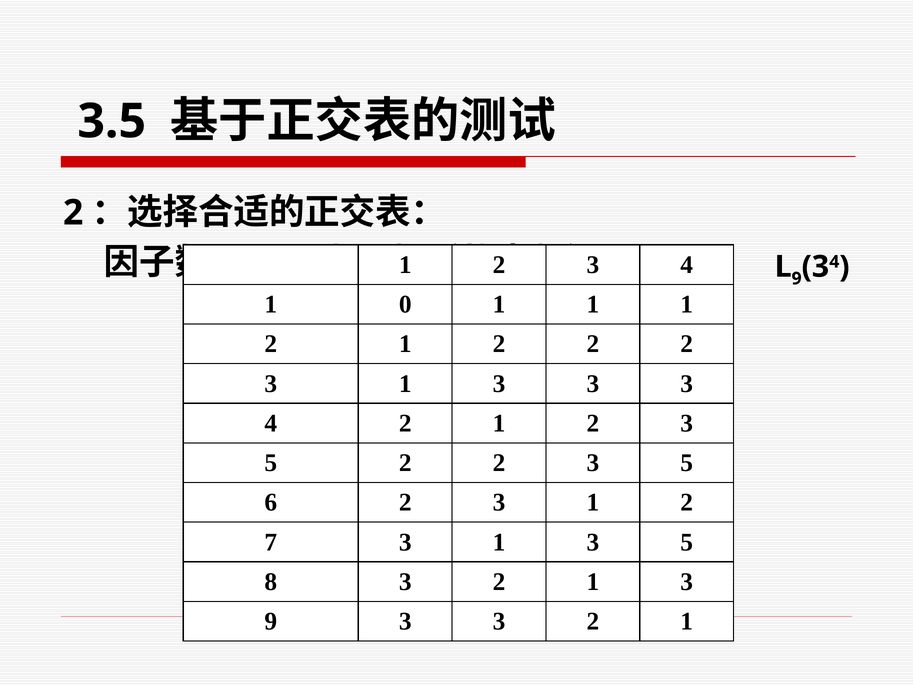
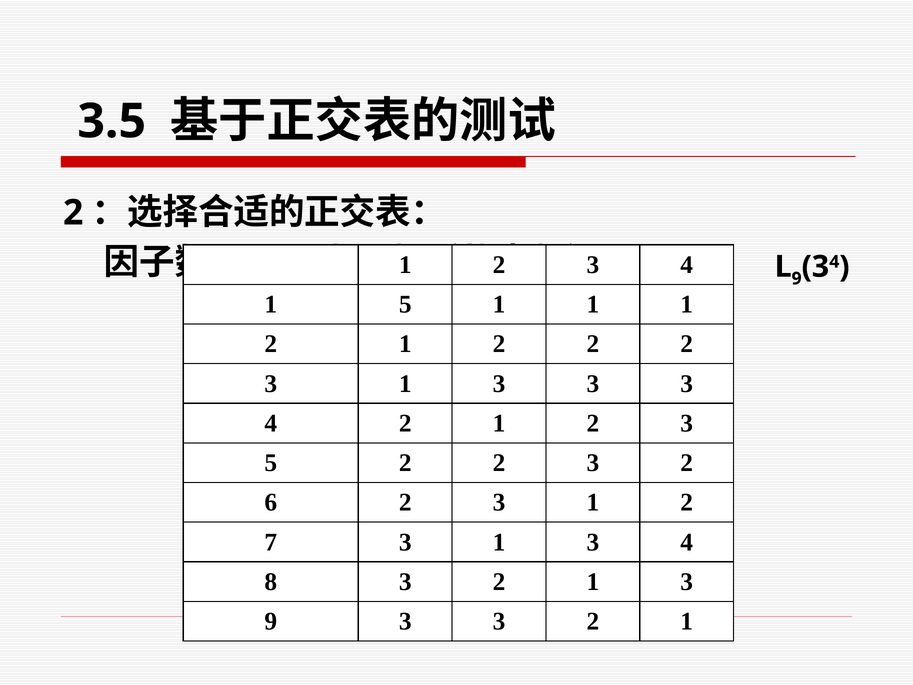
1 0: 0 -> 5 (405, 304)
2 2 3 5: 5 -> 2 (687, 463)
1 3 5: 5 -> 4 (687, 542)
